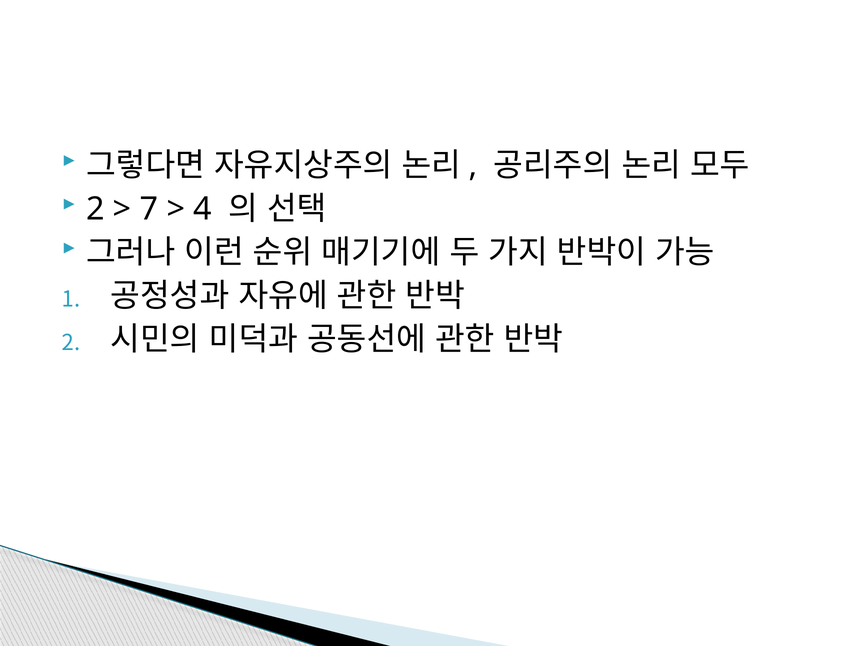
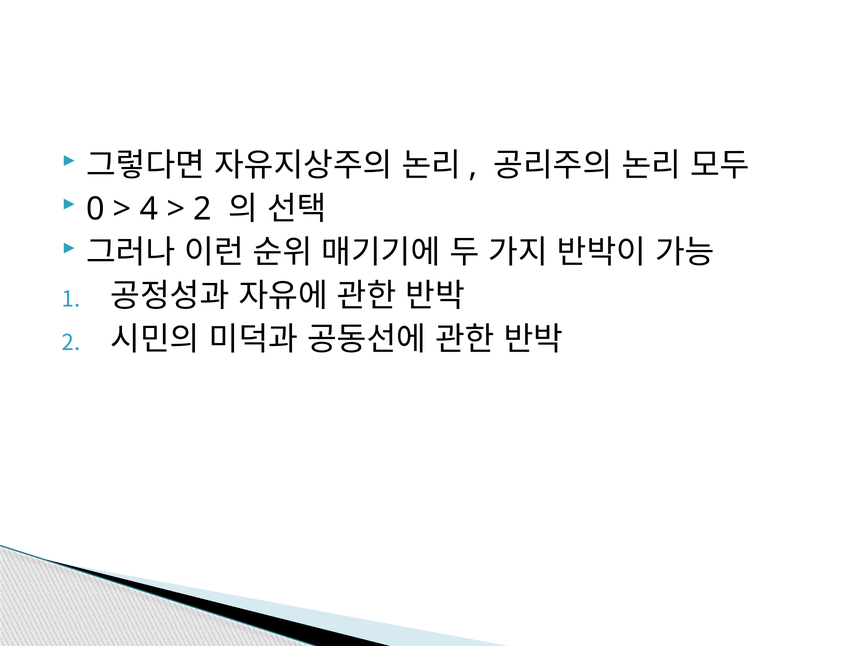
2: 2 -> 0 (95, 209)
7: 7 -> 4 (149, 209)
4: 4 -> 2 (203, 209)
